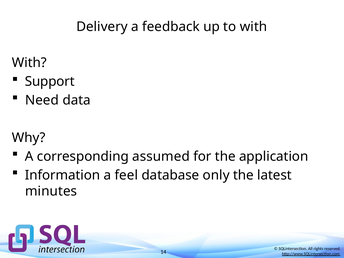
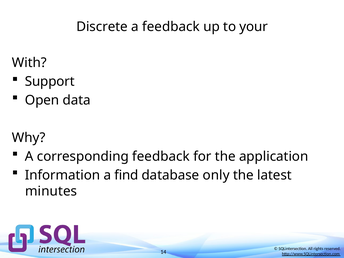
Delivery: Delivery -> Discrete (102, 27)
to with: with -> your (254, 27)
Need: Need -> Open (42, 100)
corresponding assumed: assumed -> feedback (161, 156)
feel: feel -> find (126, 175)
